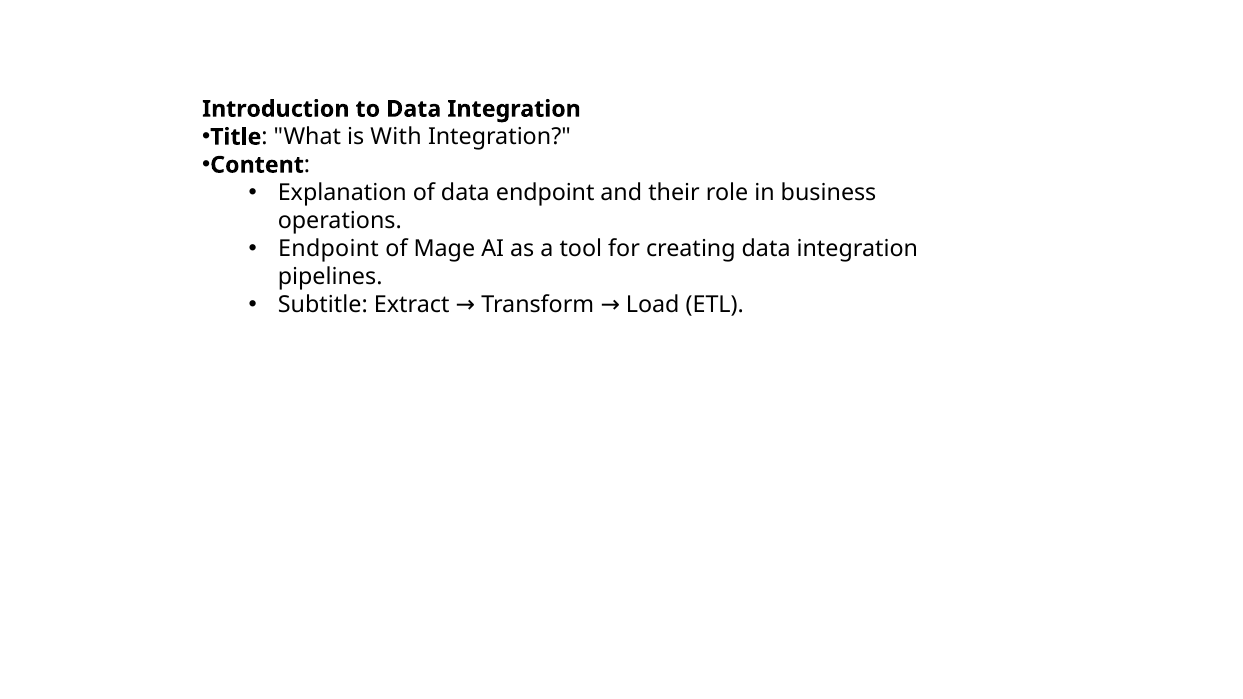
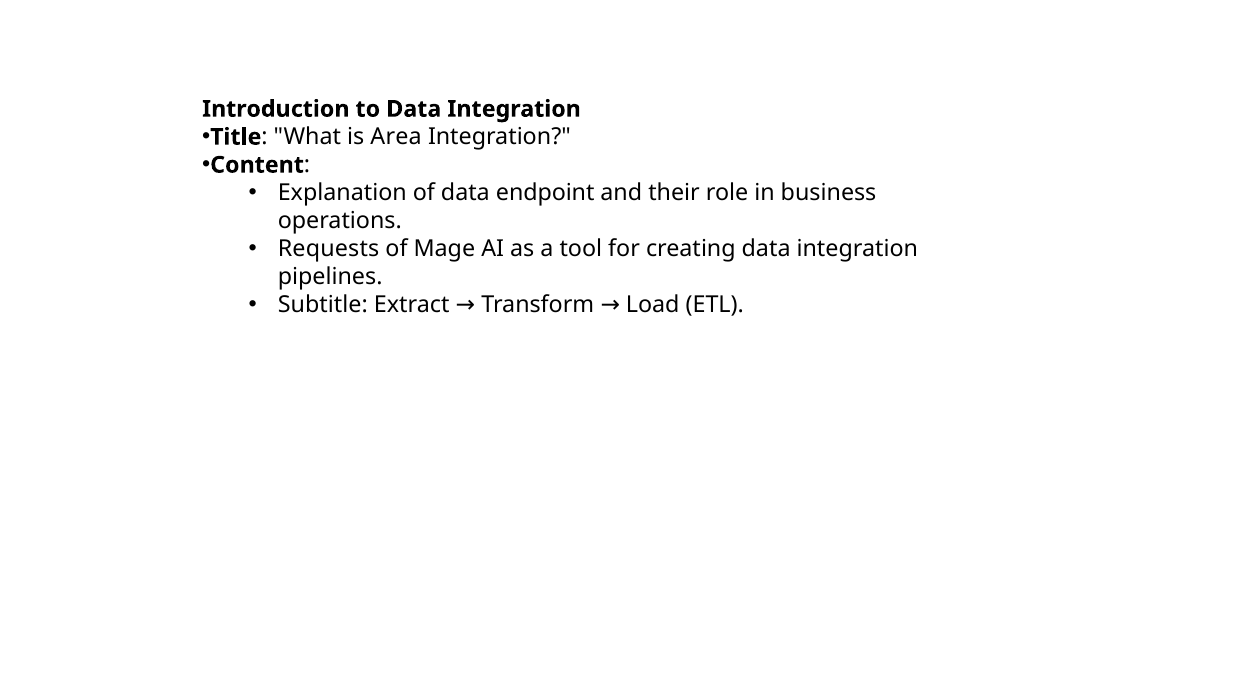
With: With -> Area (396, 137)
Endpoint: Endpoint -> Requests (329, 249)
